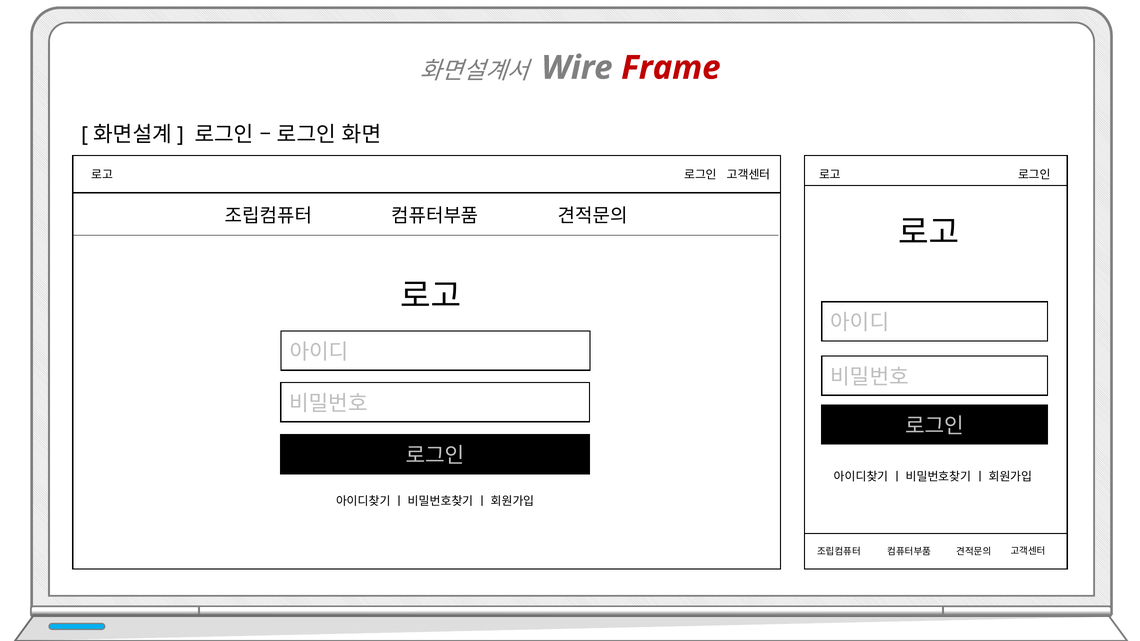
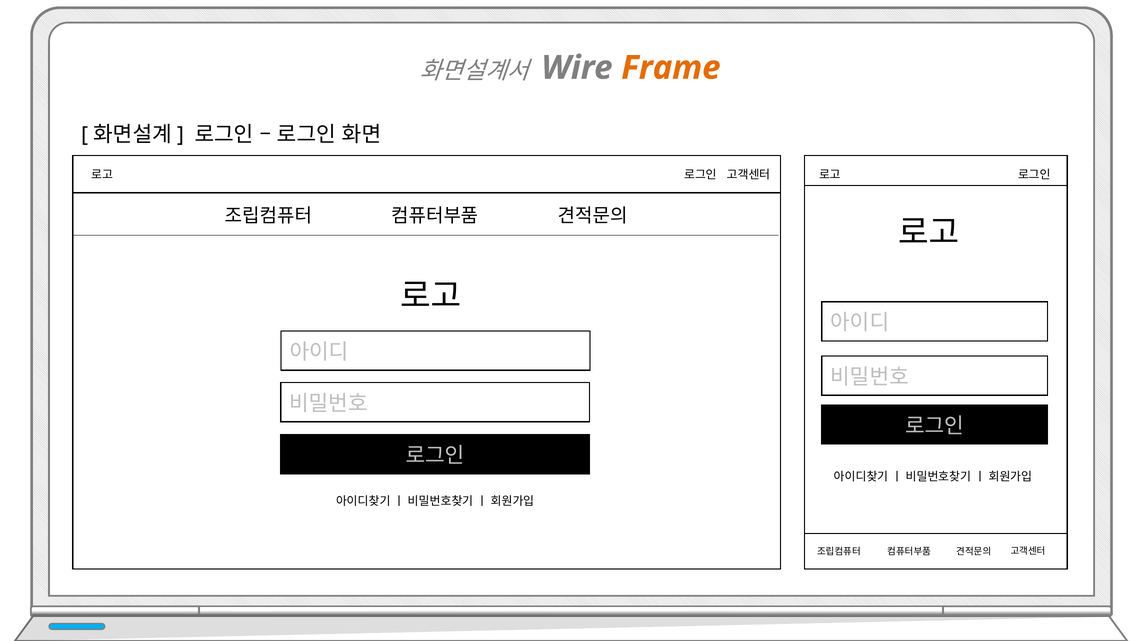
Frame colour: red -> orange (671, 68)
